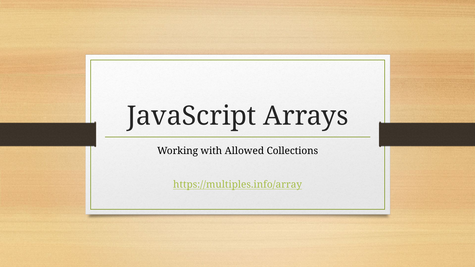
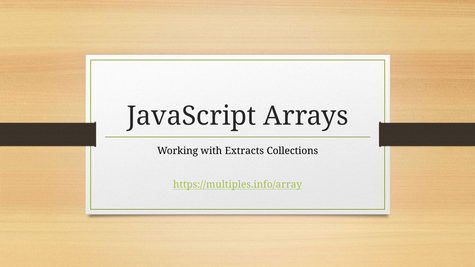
Allowed: Allowed -> Extracts (244, 151)
